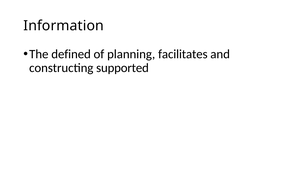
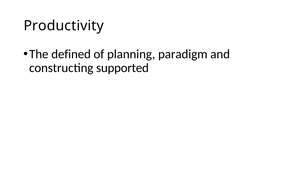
Information: Information -> Productivity (64, 26)
facilitates: facilitates -> paradigm (183, 54)
